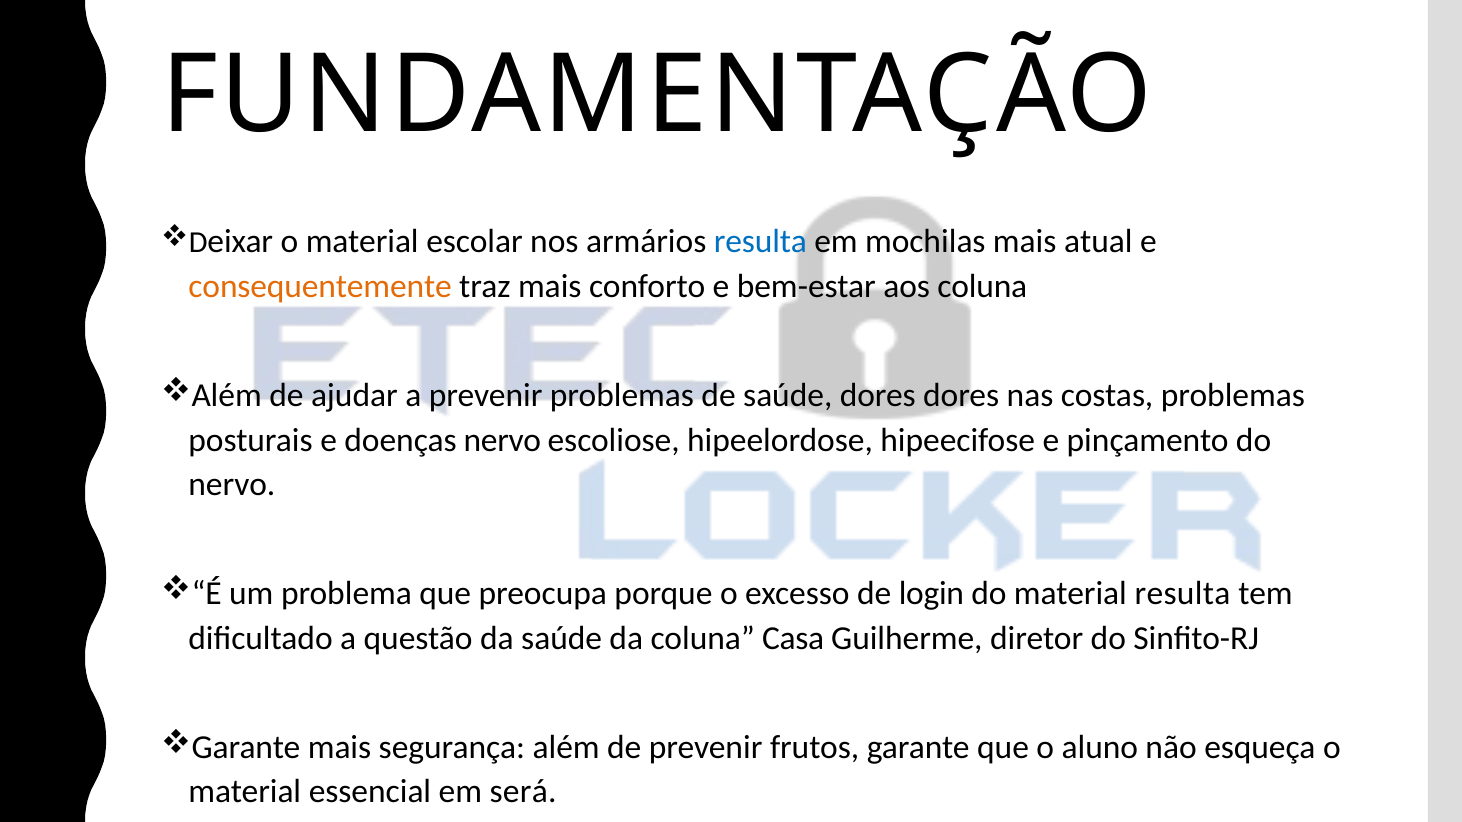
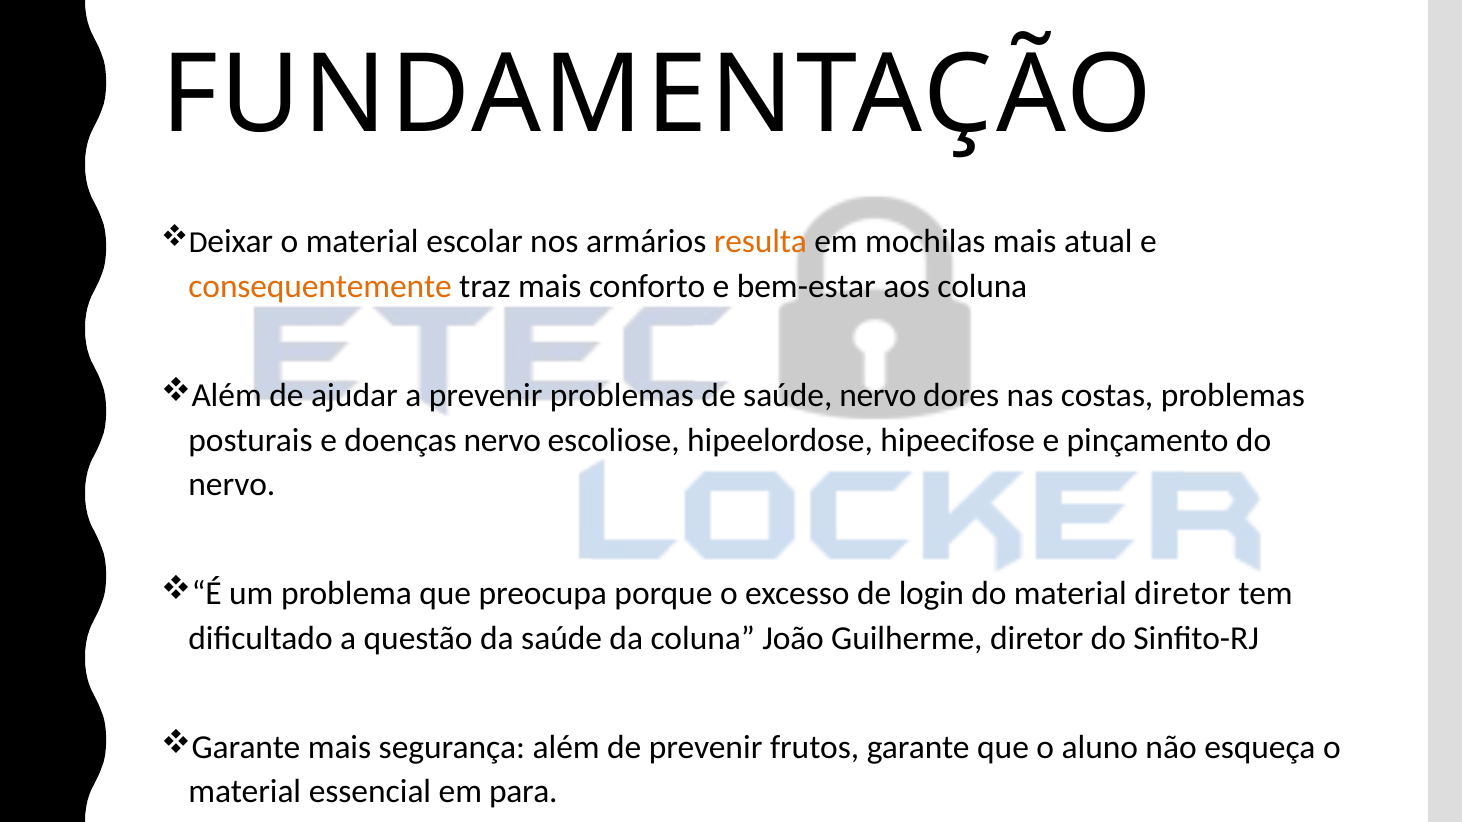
resulta colour: blue -> orange (760, 242)
saúde dores: dores -> nervo (878, 396)
material resulta: resulta -> diretor (1182, 594)
Casa: Casa -> João (793, 638)
será: será -> para (523, 792)
